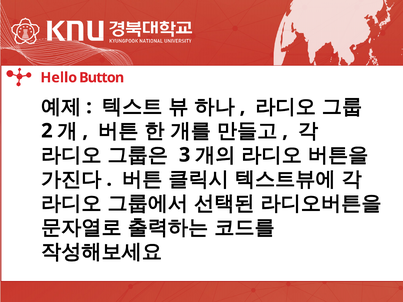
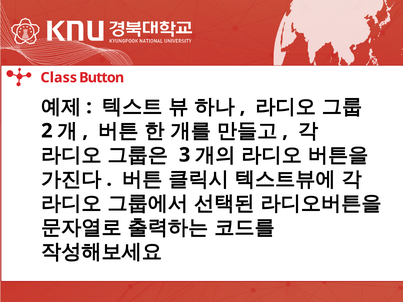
Hello: Hello -> Class (59, 78)
